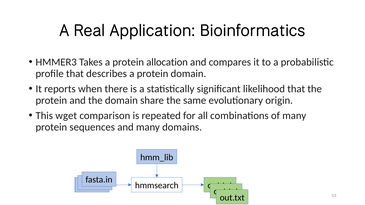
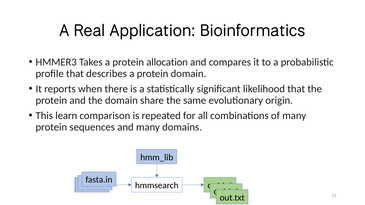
wget: wget -> learn (66, 116)
